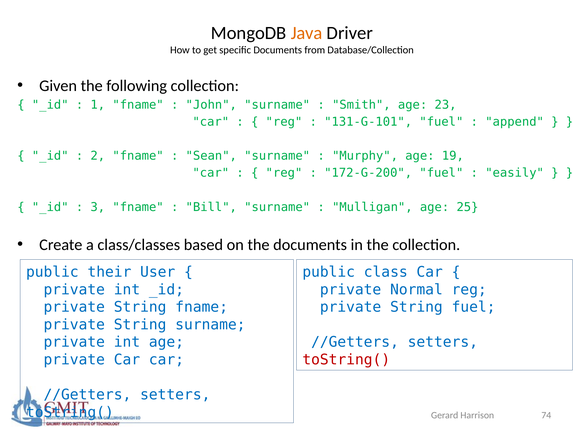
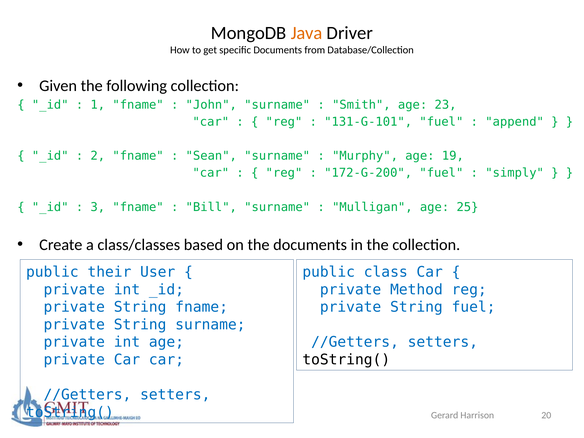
easily: easily -> simply (515, 173)
Normal: Normal -> Method (416, 290)
toString( colour: red -> black (346, 360)
74: 74 -> 20 (546, 415)
